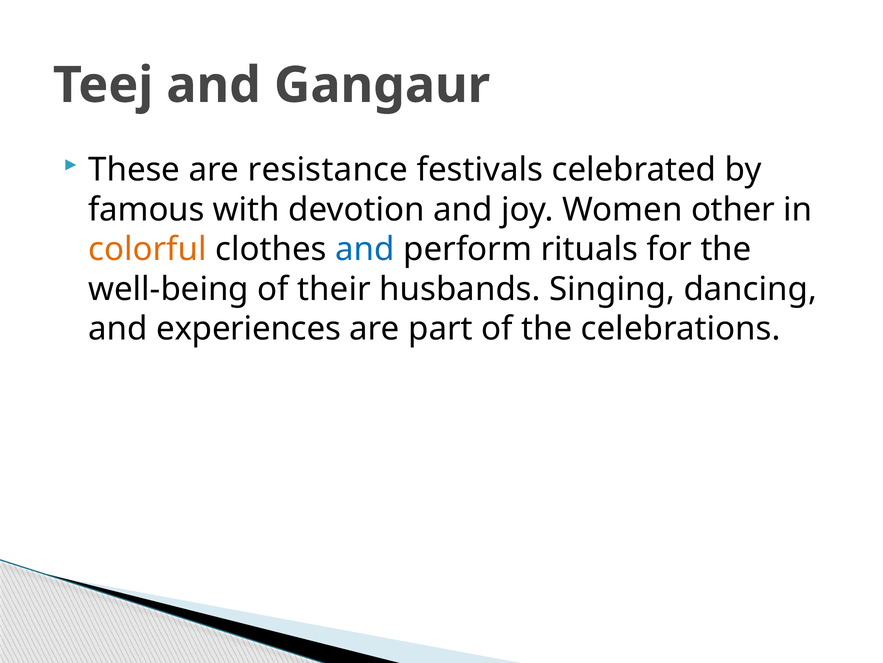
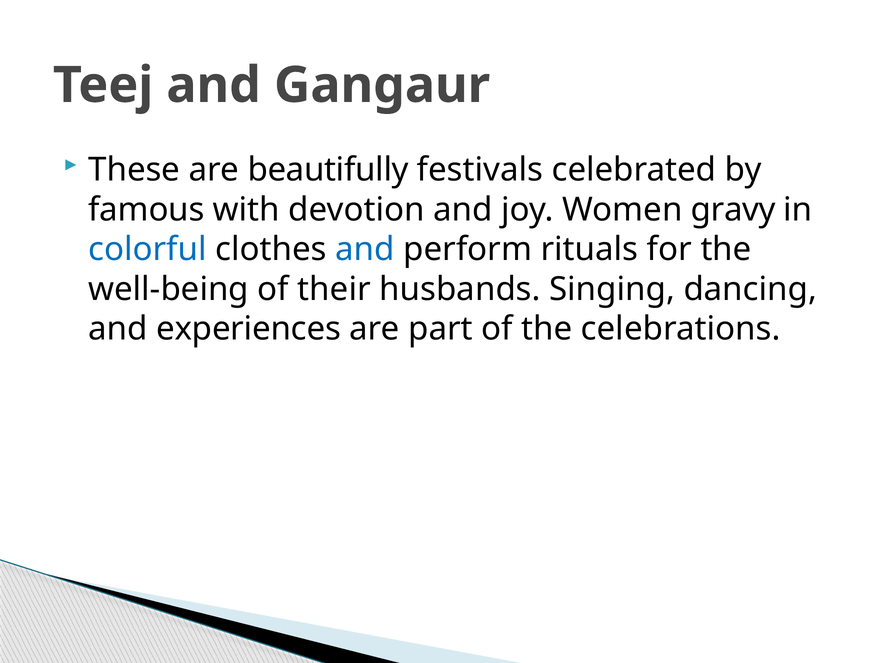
resistance: resistance -> beautifully (328, 170)
other: other -> gravy (733, 209)
colorful colour: orange -> blue (147, 249)
